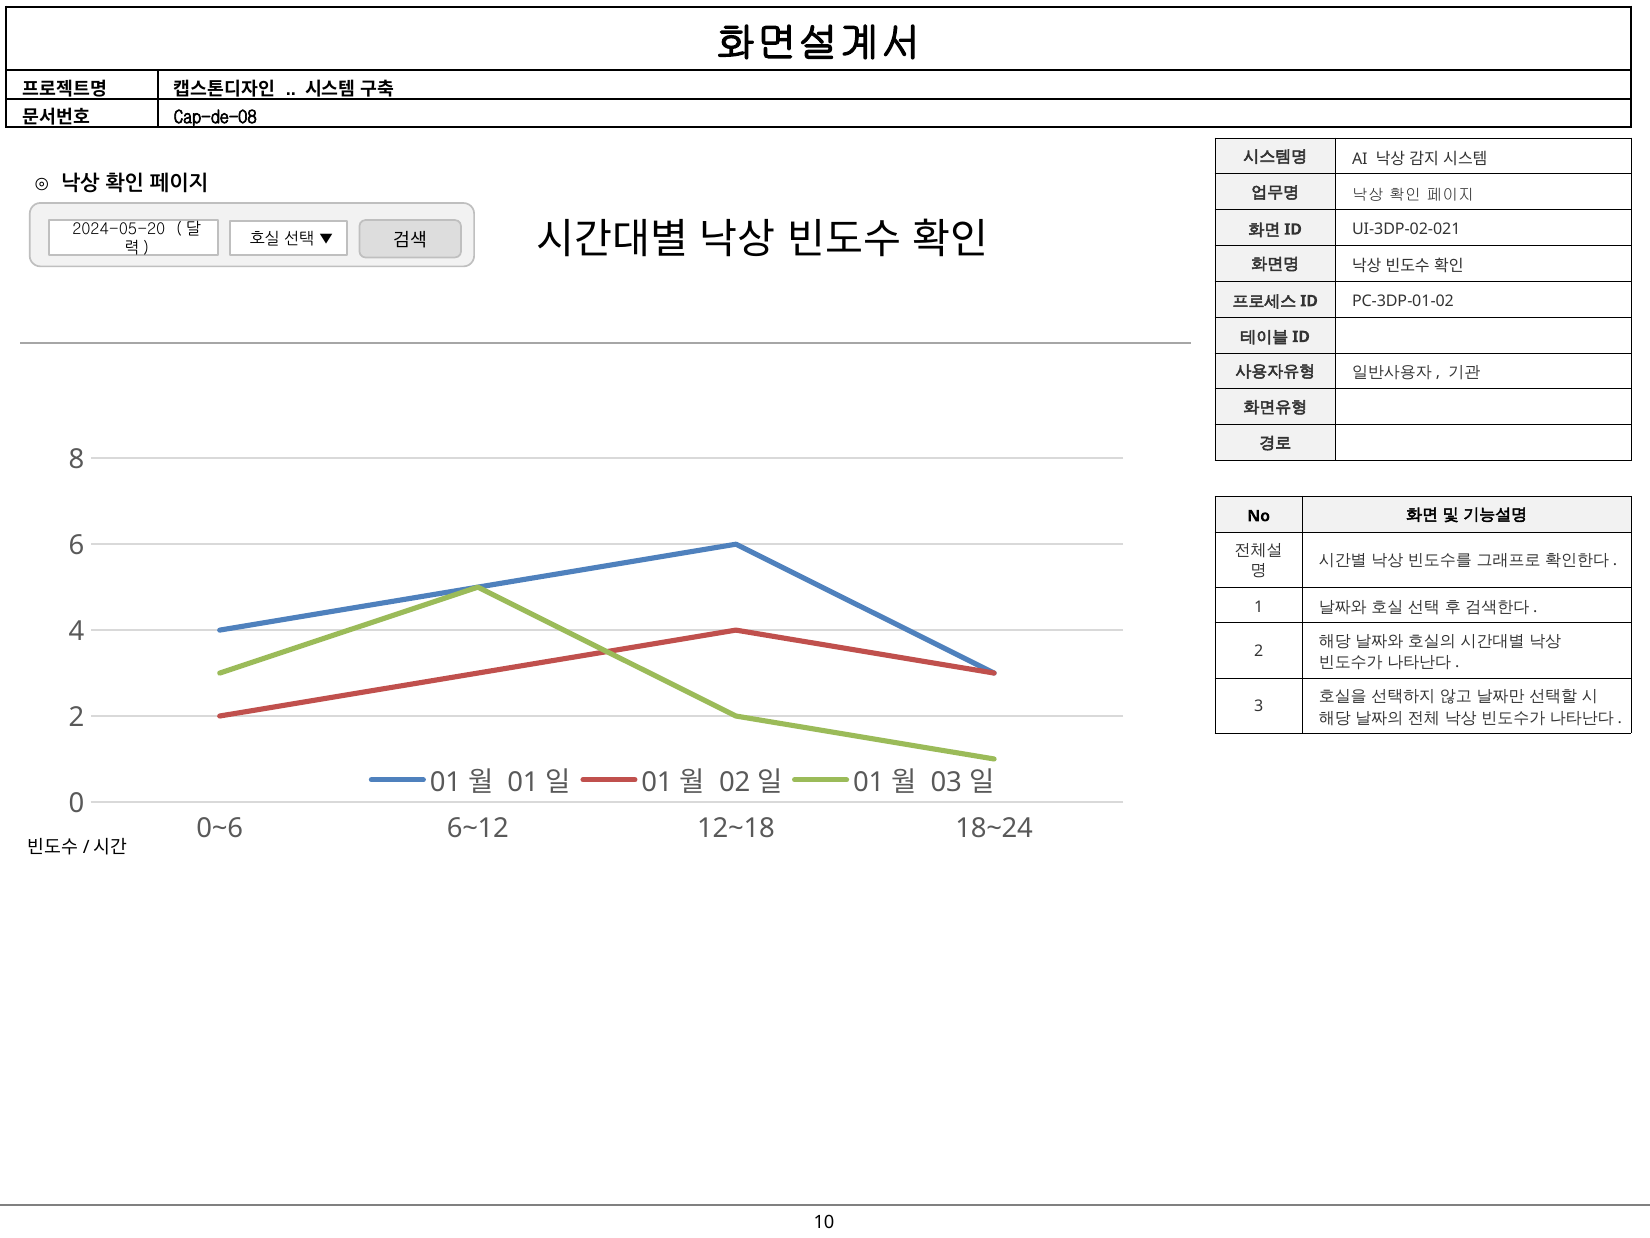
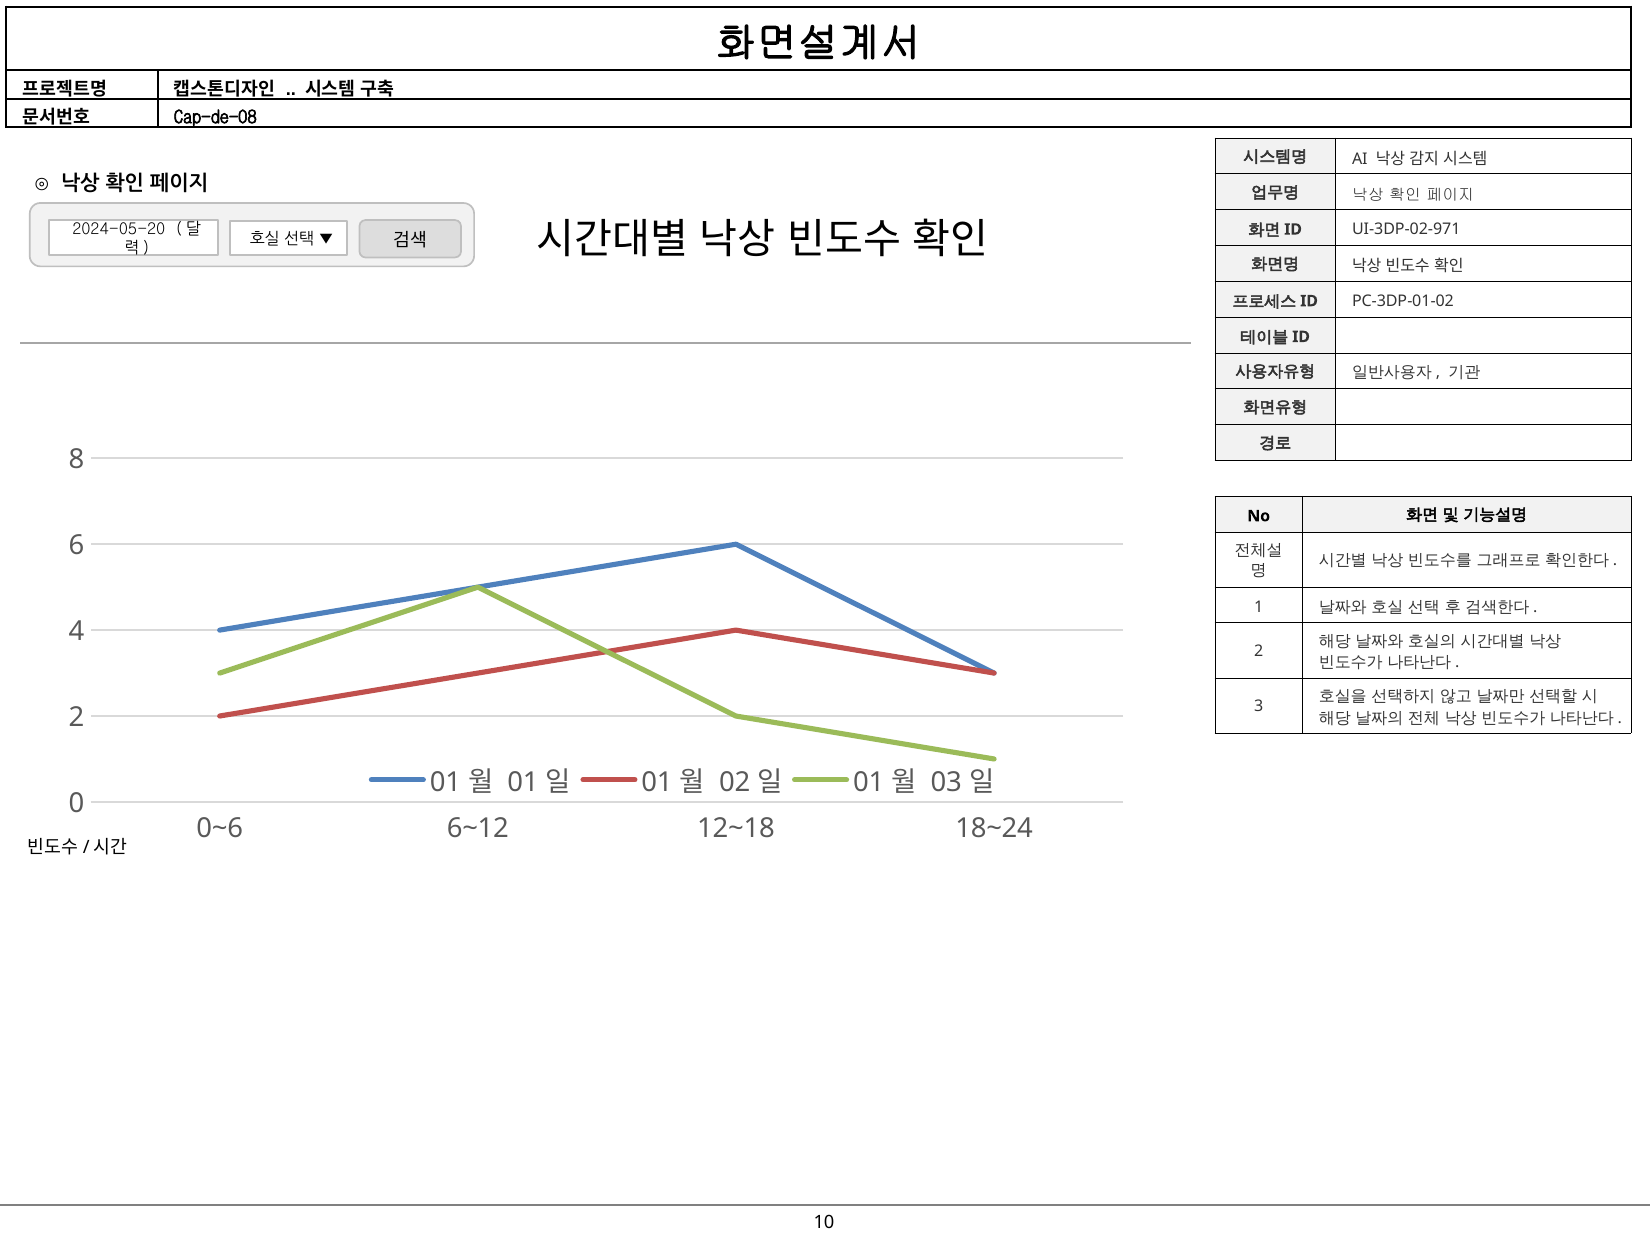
UI-3DP-02-021: UI-3DP-02-021 -> UI-3DP-02-971 (1406, 229)
